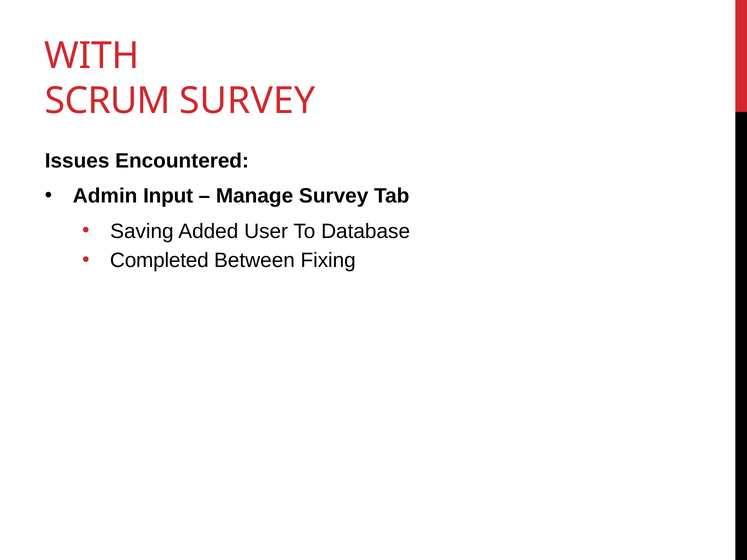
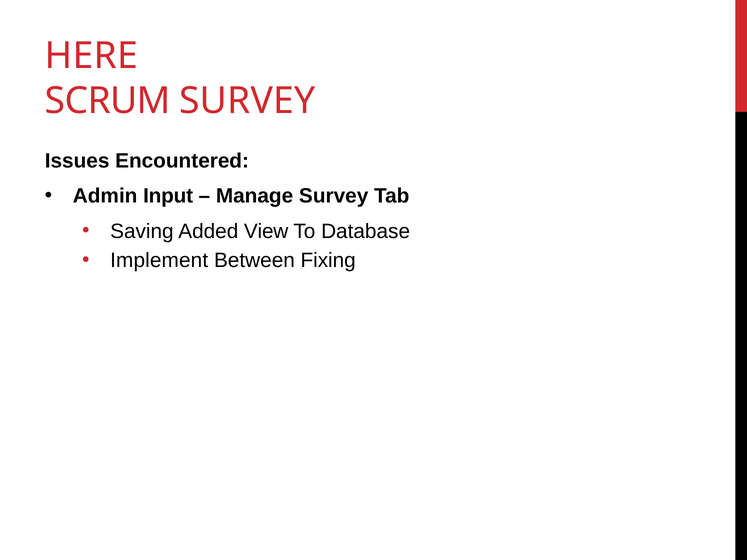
WITH: WITH -> HERE (91, 56)
User: User -> View (266, 231)
Completed: Completed -> Implement (159, 260)
